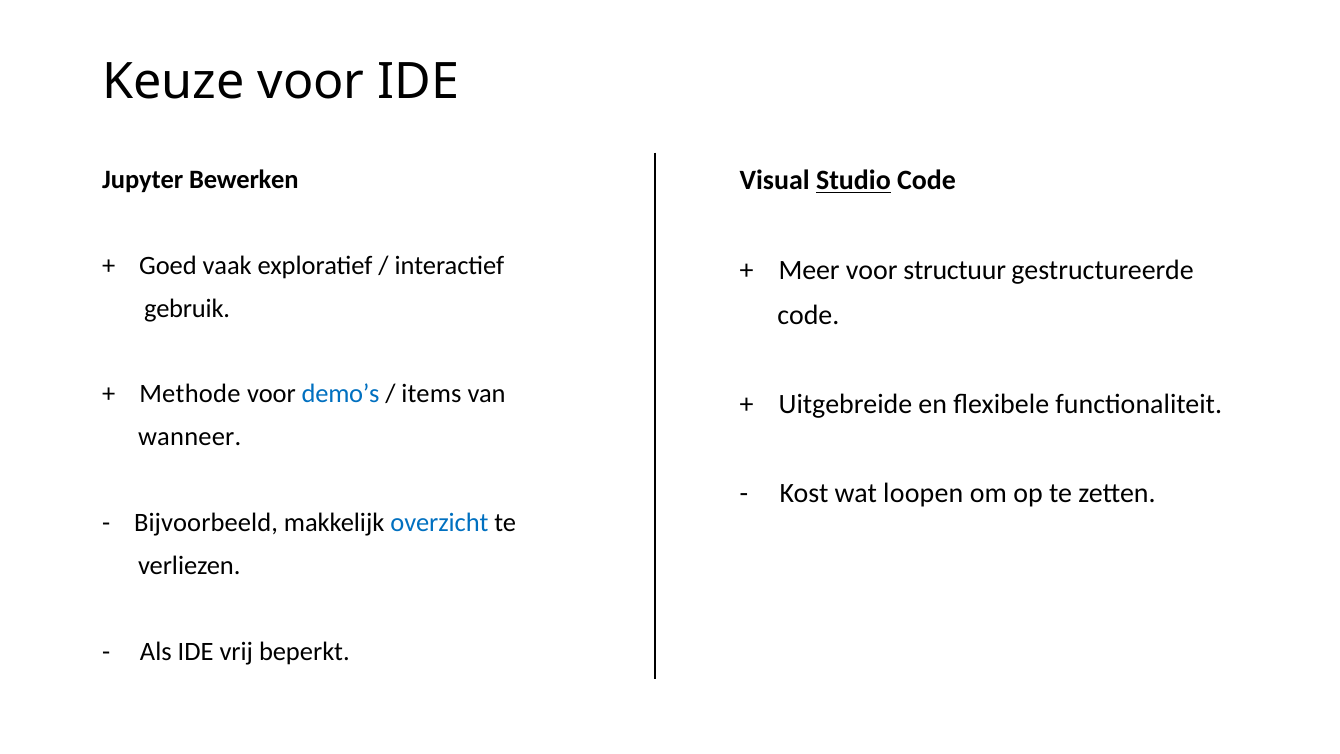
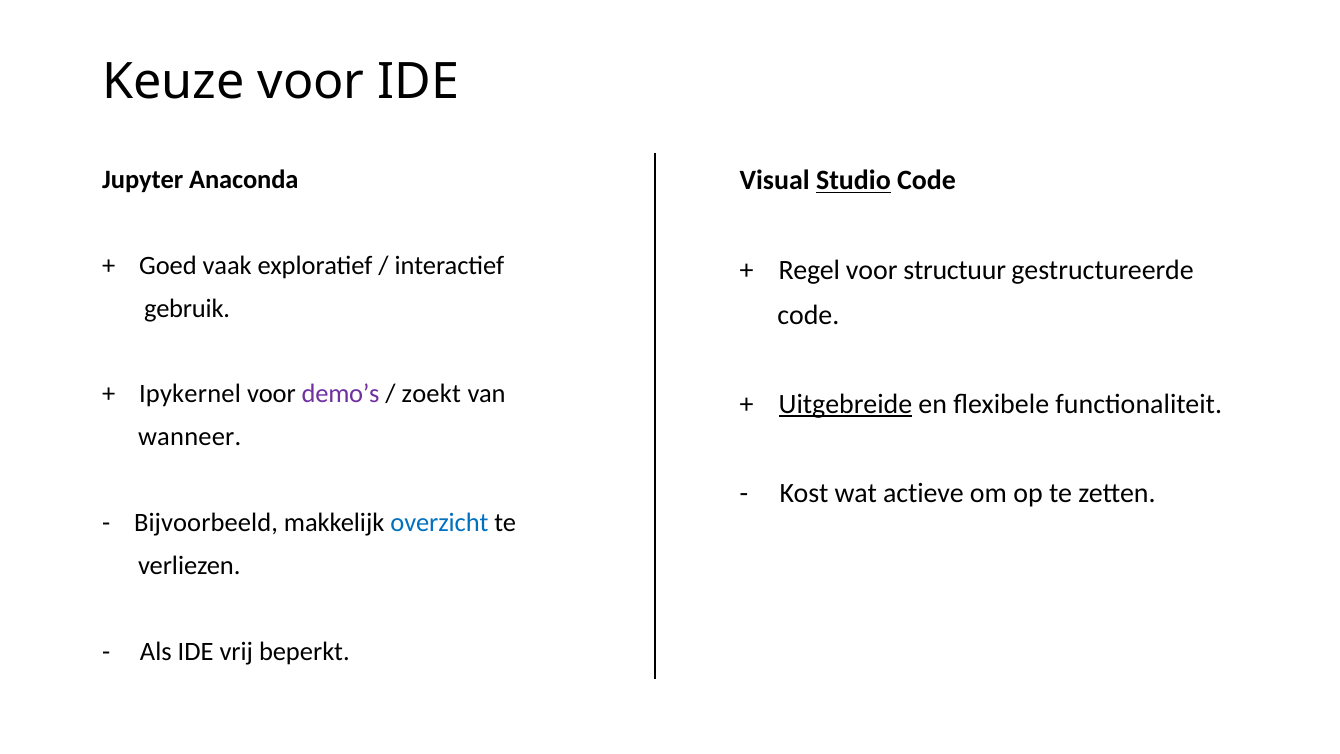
Bewerken: Bewerken -> Anaconda (244, 179)
Meer: Meer -> Regel (809, 270)
Methode: Methode -> Ipykernel (190, 394)
demo’s colour: blue -> purple (341, 394)
items: items -> zoekt (431, 394)
Uitgebreide underline: none -> present (845, 404)
loopen: loopen -> actieve (923, 494)
